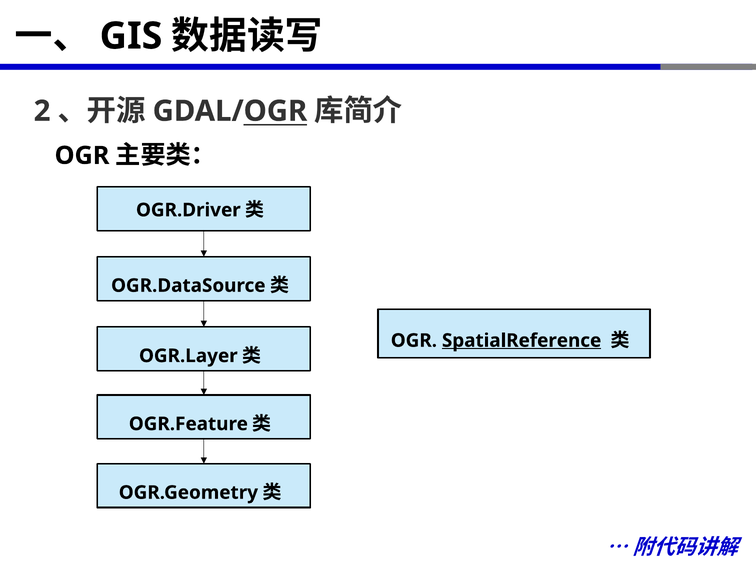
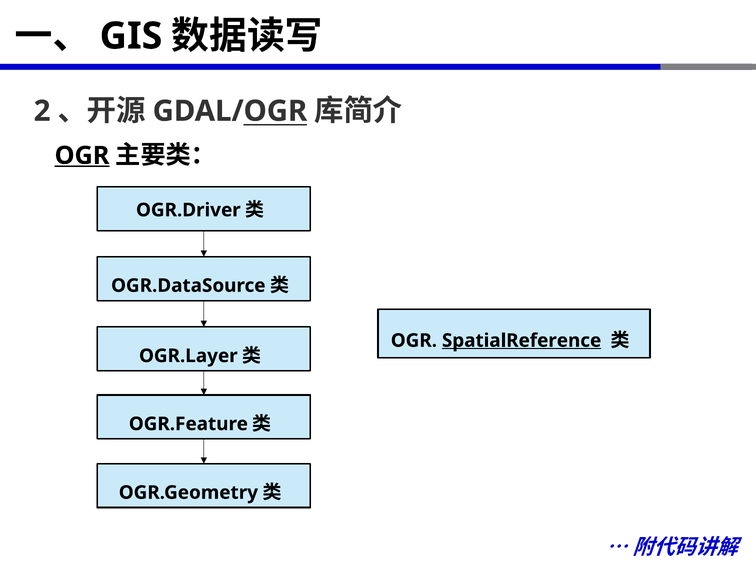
OGR underline: none -> present (82, 156)
